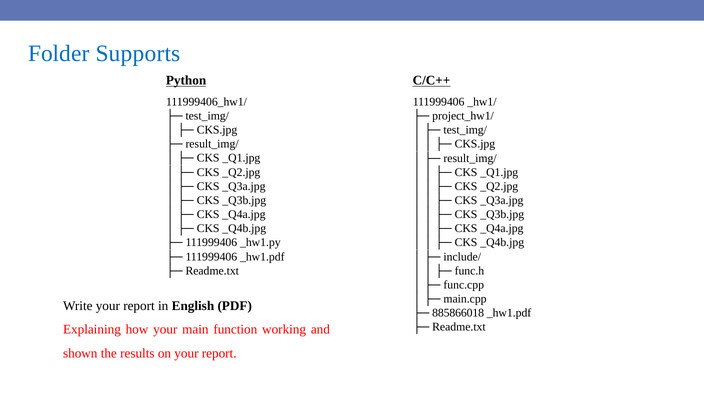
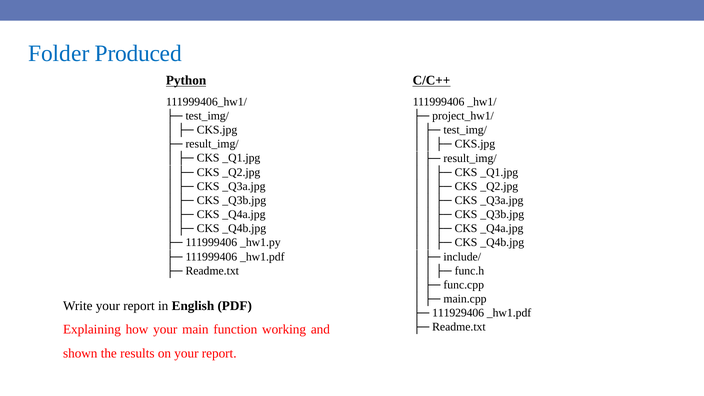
Supports: Supports -> Produced (138, 54)
885866018: 885866018 -> 111929406 (458, 313)
